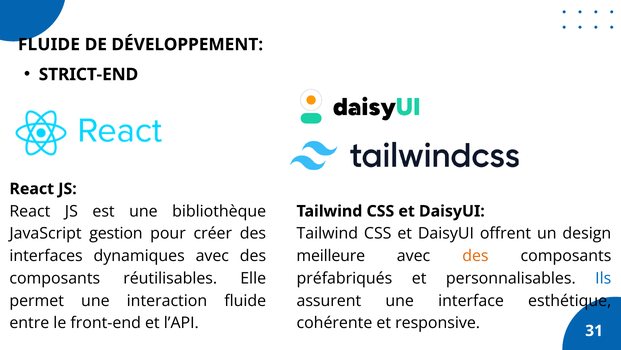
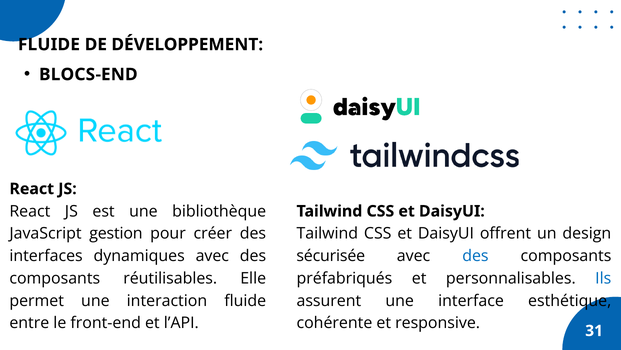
STRICT-END: STRICT-END -> BLOCS-END (88, 74)
meilleure: meilleure -> sécurisée (331, 255)
des colour: orange -> blue (475, 255)
